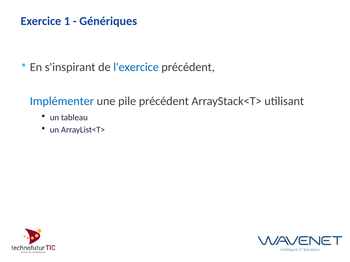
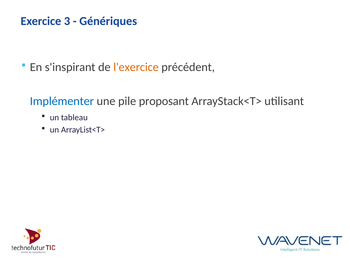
1: 1 -> 3 (67, 21)
l'exercice colour: blue -> orange (136, 67)
pile précédent: précédent -> proposant (164, 101)
